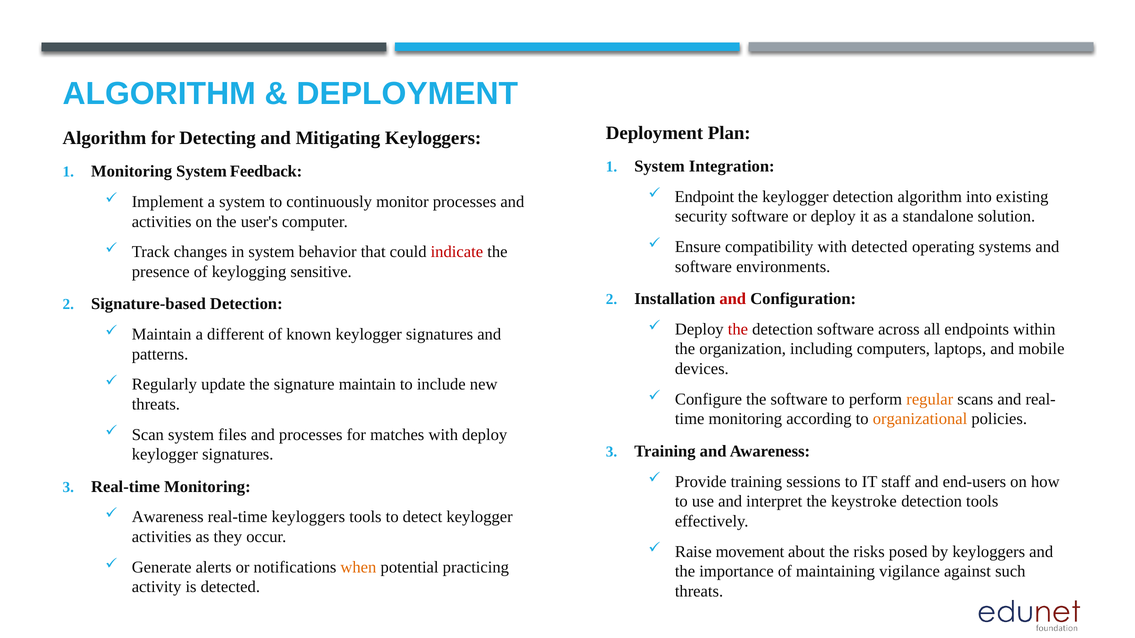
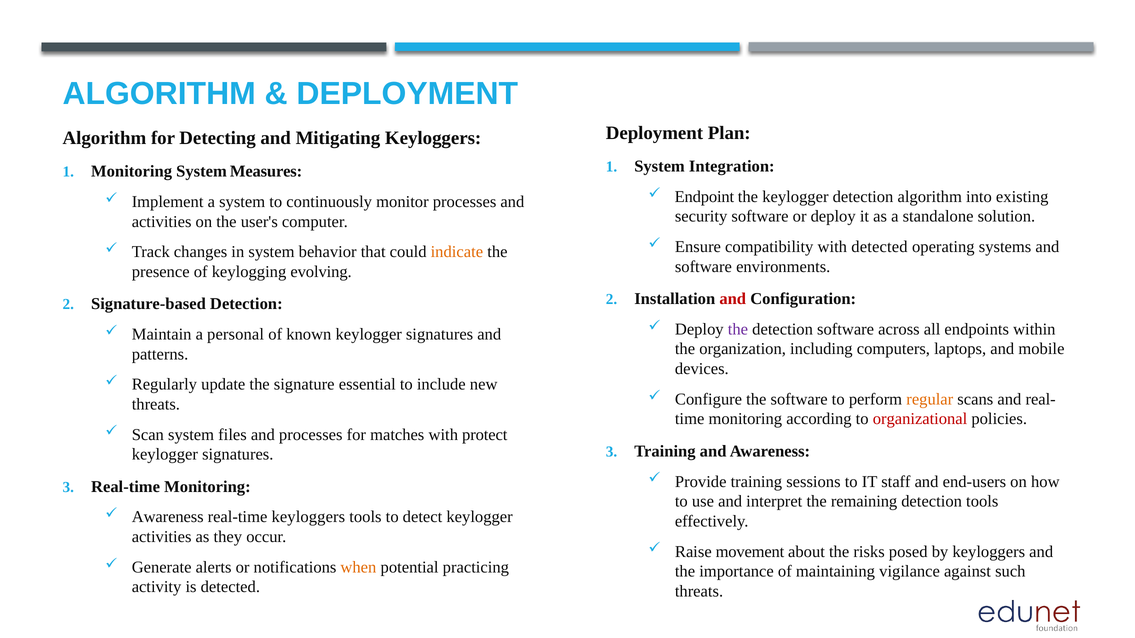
Feedback: Feedback -> Measures (266, 172)
indicate colour: red -> orange (457, 252)
sensitive: sensitive -> evolving (321, 272)
the colour: red -> purple (738, 329)
different: different -> personal (236, 335)
signature maintain: maintain -> essential (367, 385)
organizational colour: orange -> red (920, 419)
with deploy: deploy -> protect (485, 435)
keystroke: keystroke -> remaining (864, 502)
